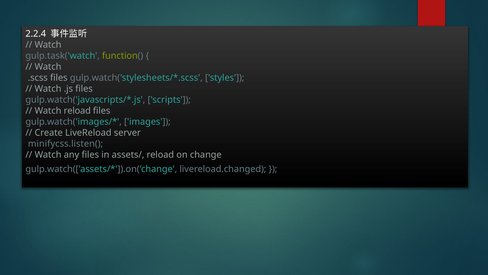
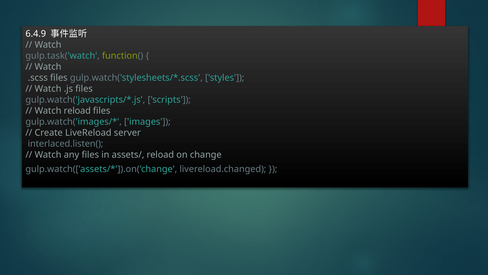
2.2.4: 2.2.4 -> 6.4.9 (36, 34)
minifycss.listen(: minifycss.listen( -> interlaced.listen( (66, 144)
